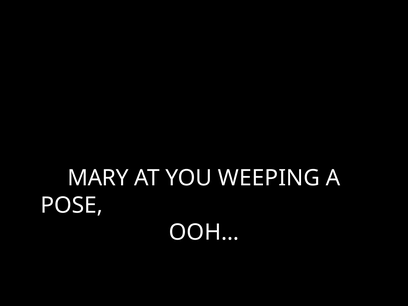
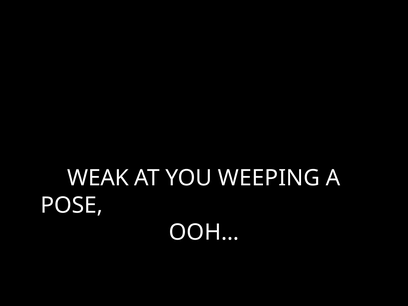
MARY: MARY -> WEAK (98, 178)
